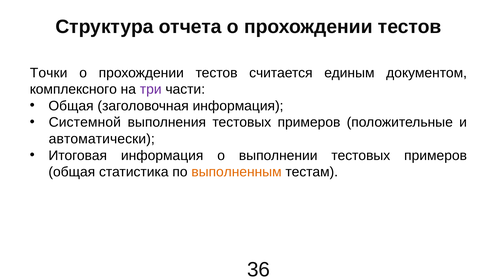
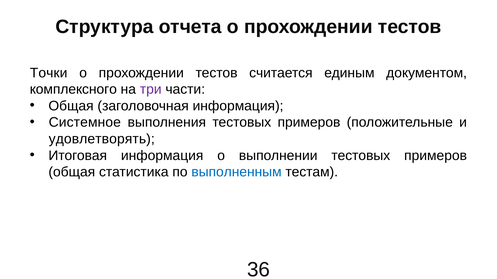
Системной: Системной -> Системное (85, 123)
автоматически: автоматически -> удовлетворять (102, 139)
выполненным colour: orange -> blue (237, 172)
